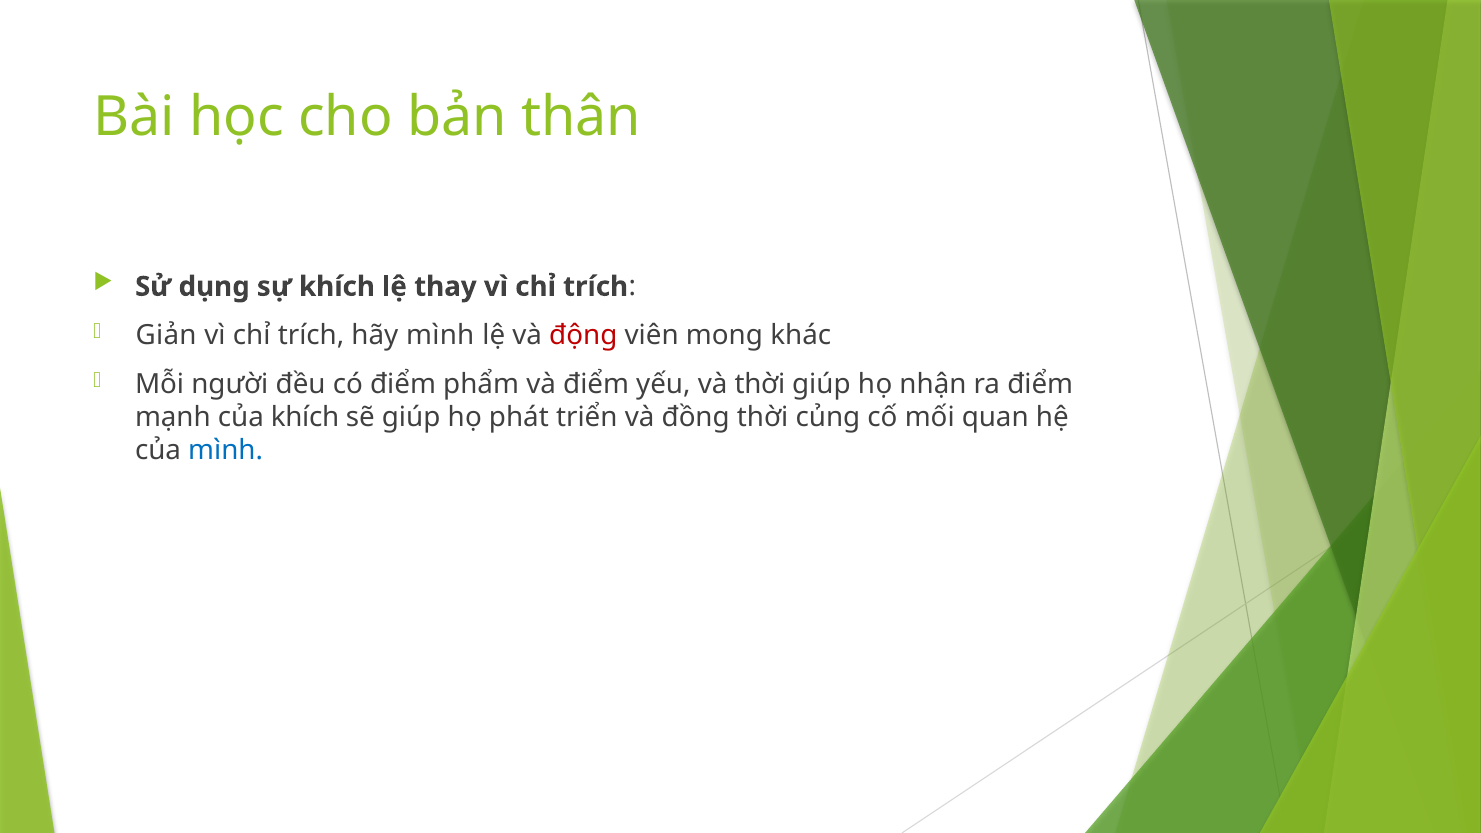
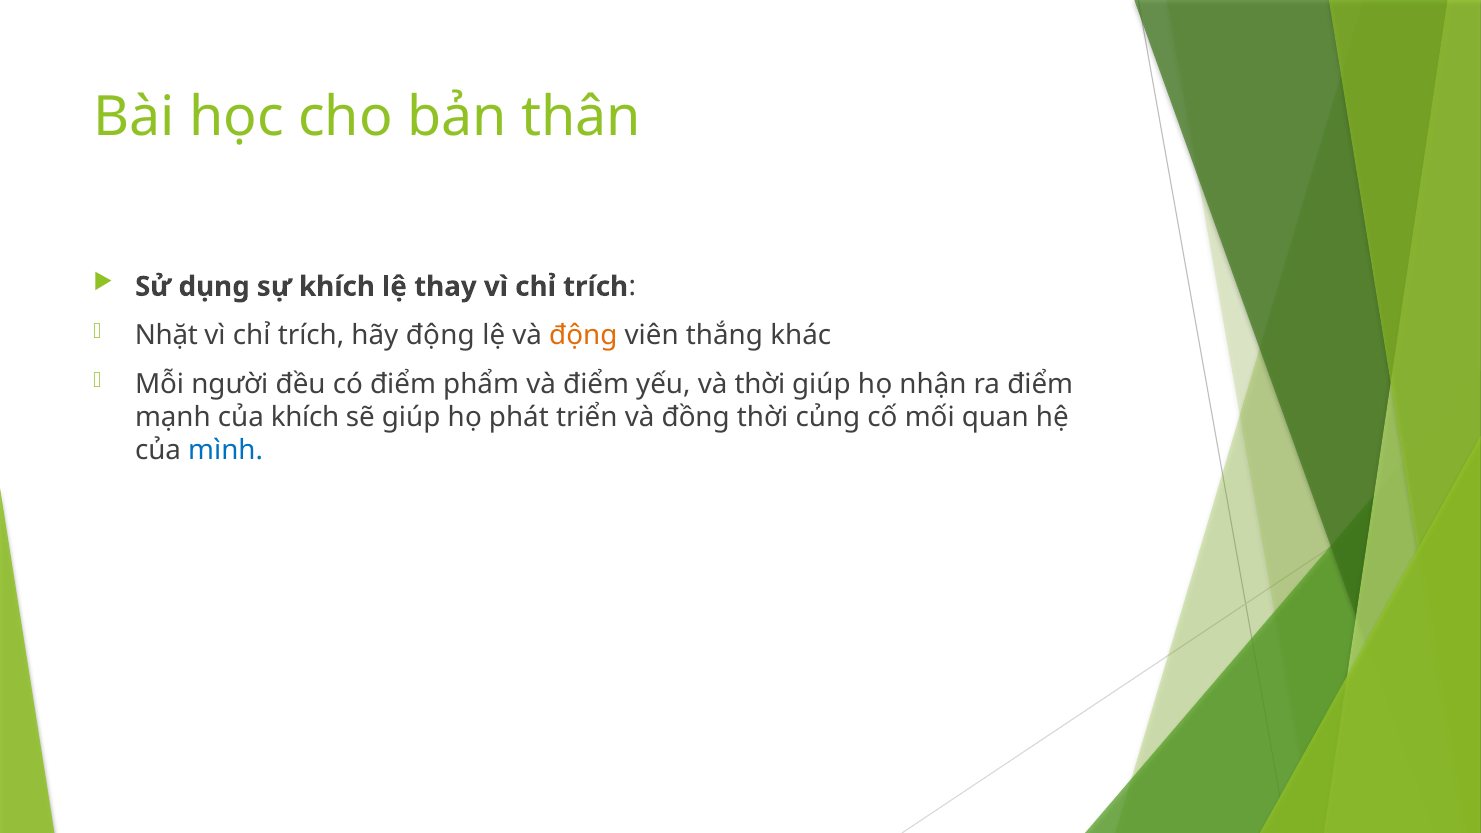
Giản: Giản -> Nhặt (166, 335)
hãy mình: mình -> động (440, 335)
động colour: red -> orange (583, 335)
mong: mong -> thắng (724, 335)
